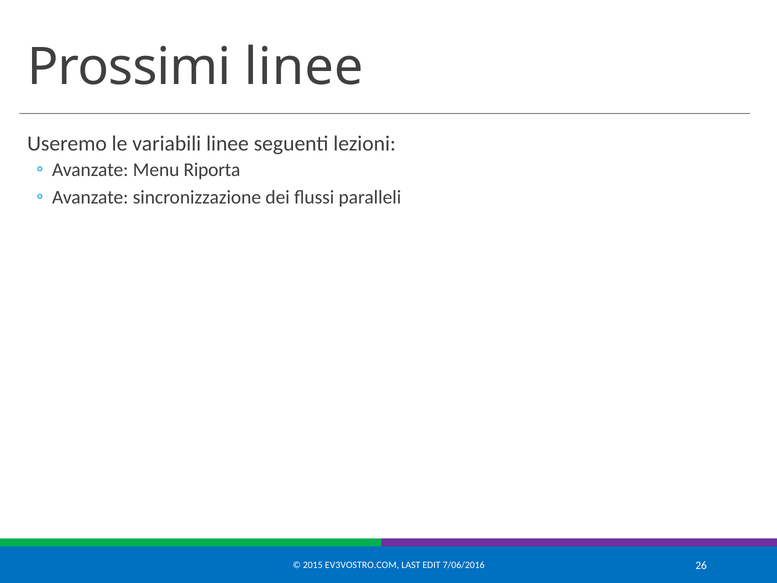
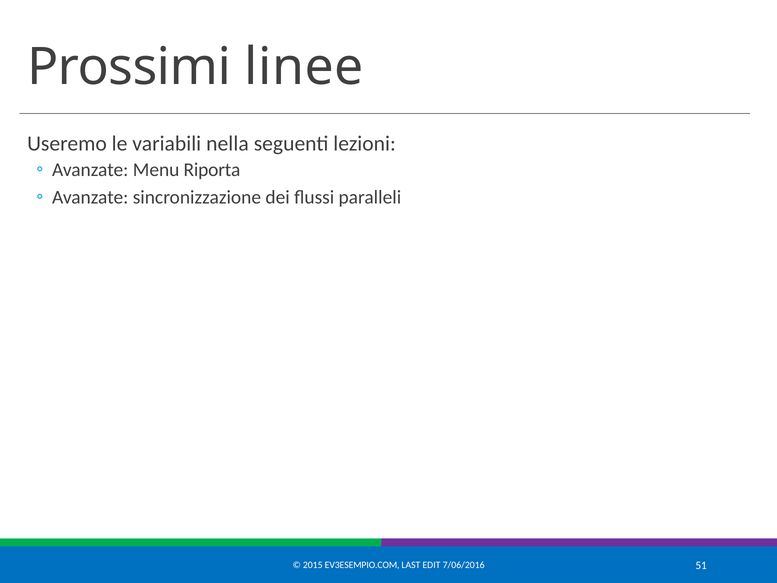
variabili linee: linee -> nella (227, 143)
EV3VOSTRO.COM: EV3VOSTRO.COM -> EV3ESEMPIO.COM (362, 565)
26: 26 -> 51 (701, 565)
